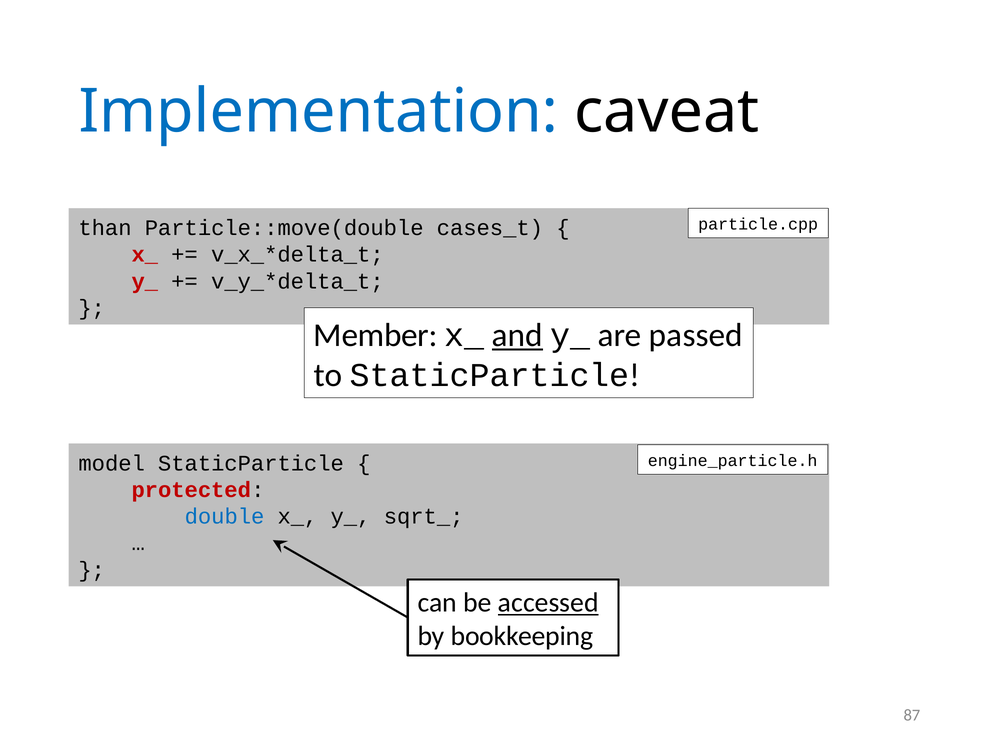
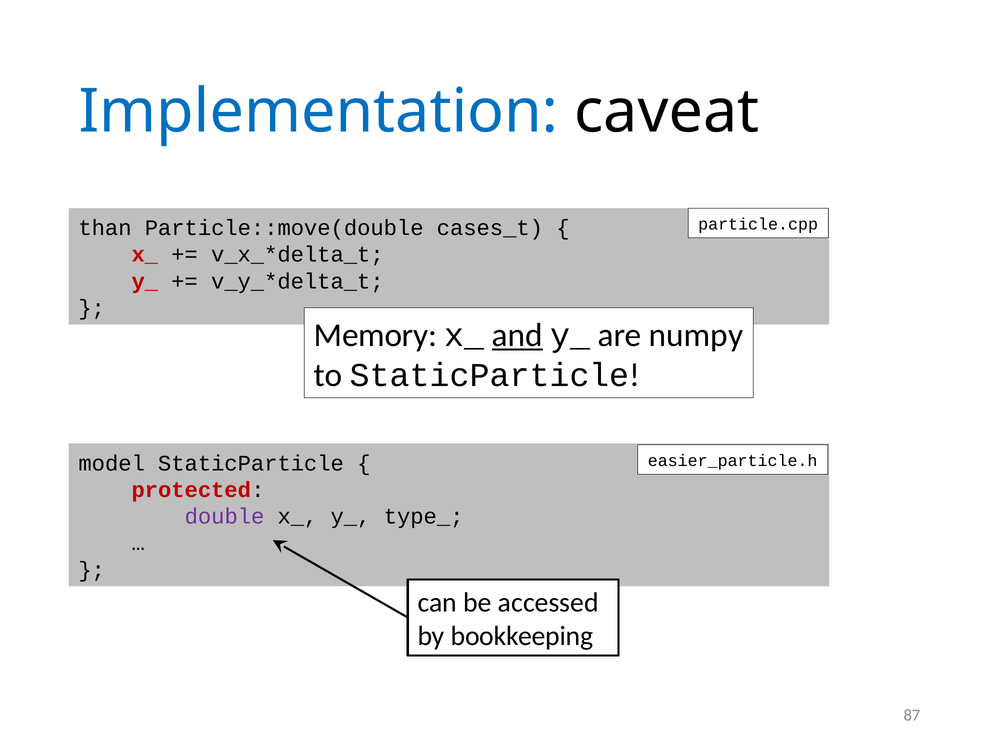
Member: Member -> Memory (375, 335)
passed: passed -> numpy (696, 335)
engine_particle.h: engine_particle.h -> easier_particle.h (733, 461)
double colour: blue -> purple (225, 517)
sqrt_: sqrt_ -> type_ (424, 517)
accessed underline: present -> none (548, 603)
